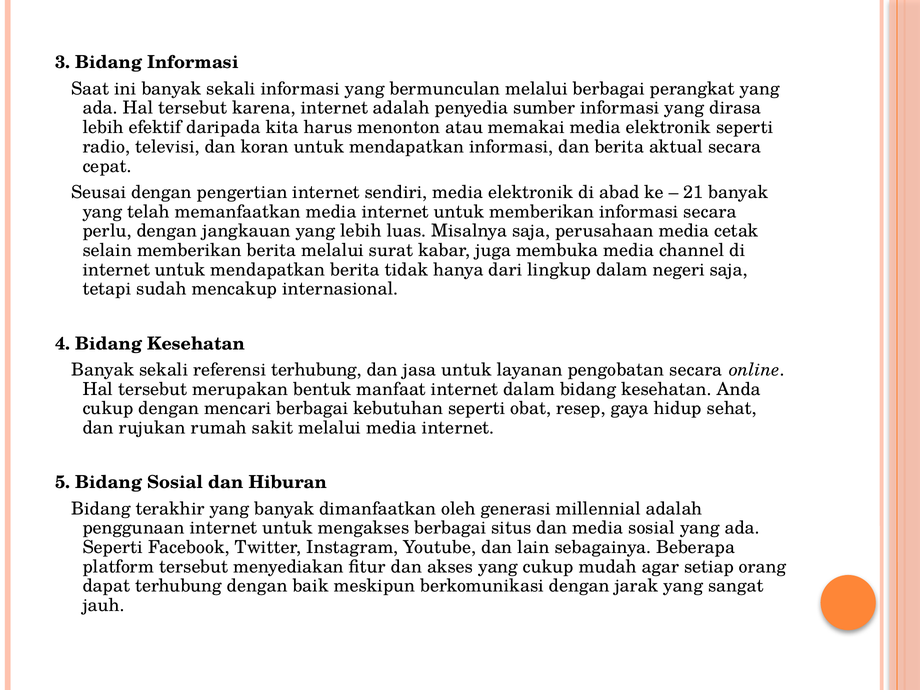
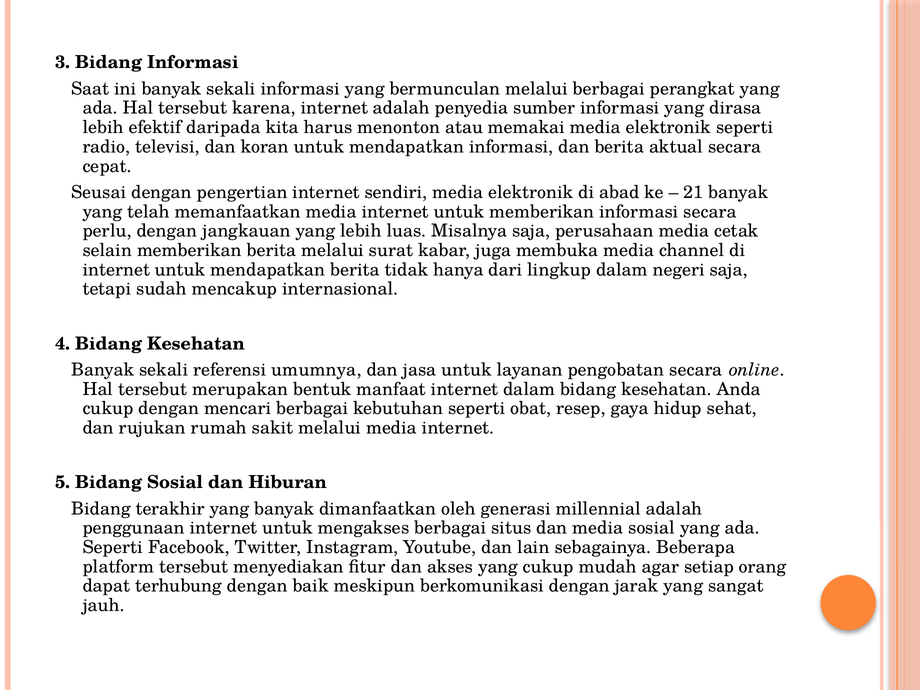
referensi terhubung: terhubung -> umumnya (316, 370)
